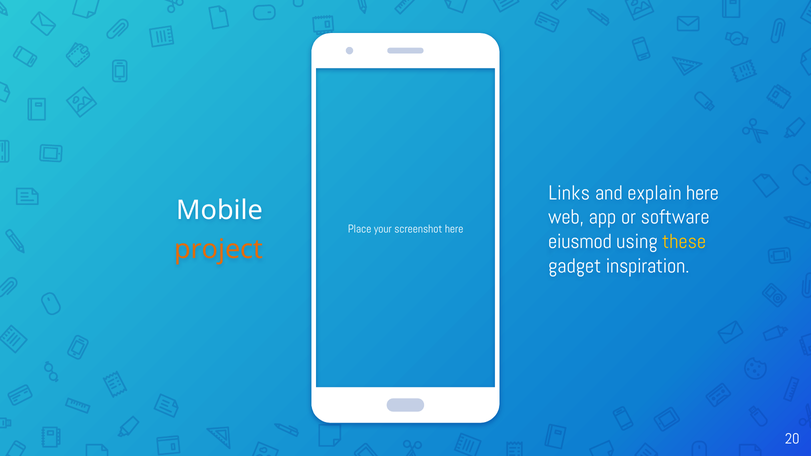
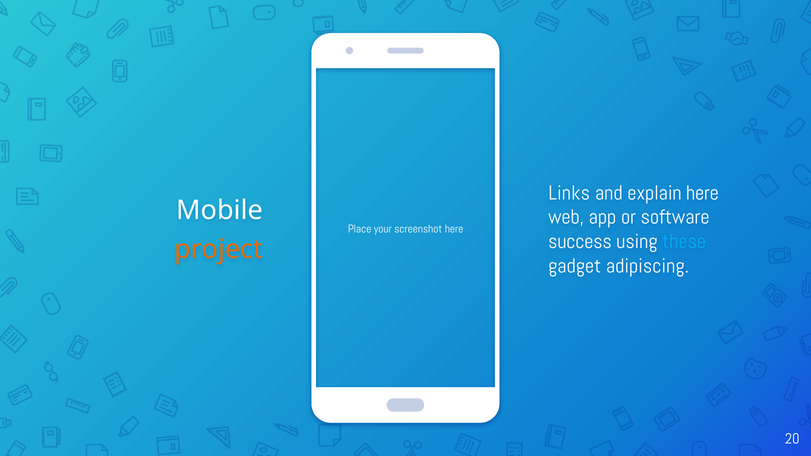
eiusmod: eiusmod -> success (580, 242)
these colour: yellow -> light blue (684, 242)
inspiration: inspiration -> adipiscing (647, 266)
